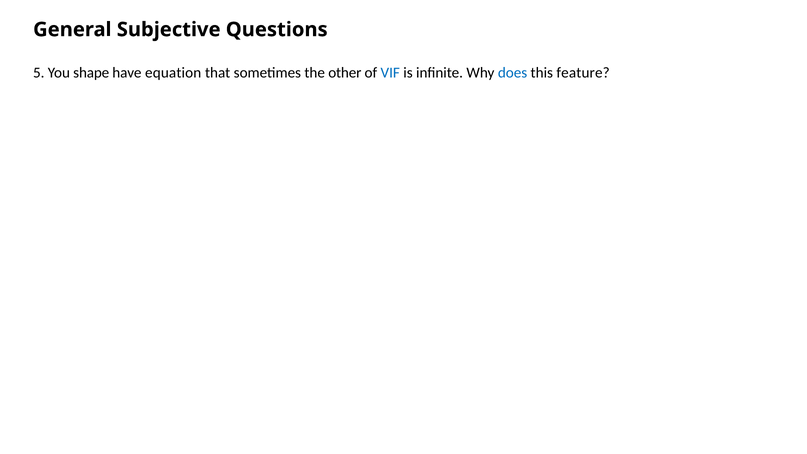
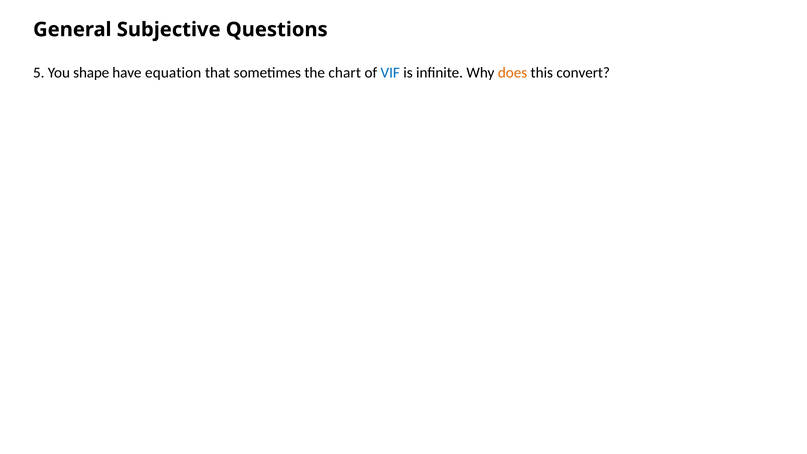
other: other -> chart (345, 73)
does colour: blue -> orange (513, 73)
feature: feature -> convert (583, 73)
